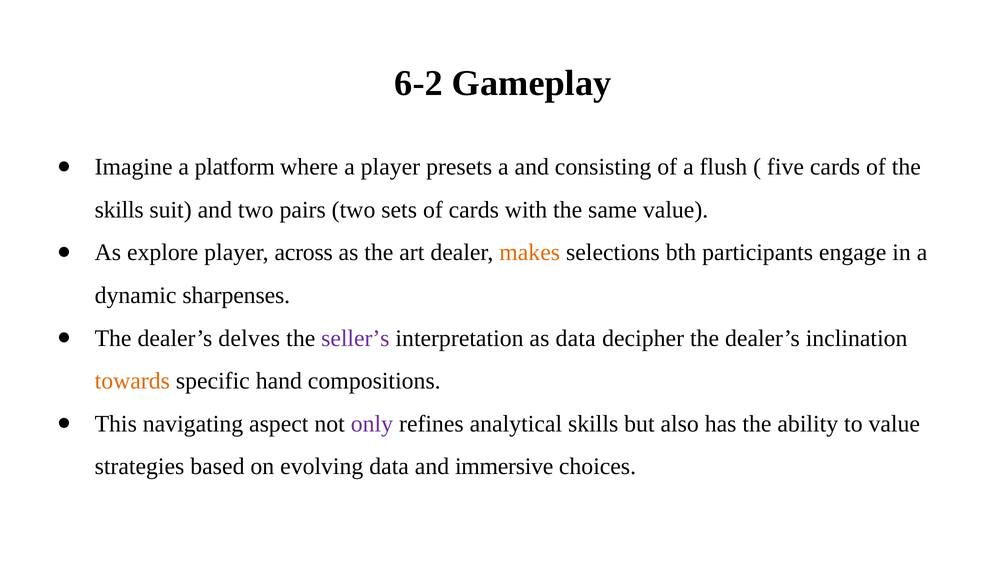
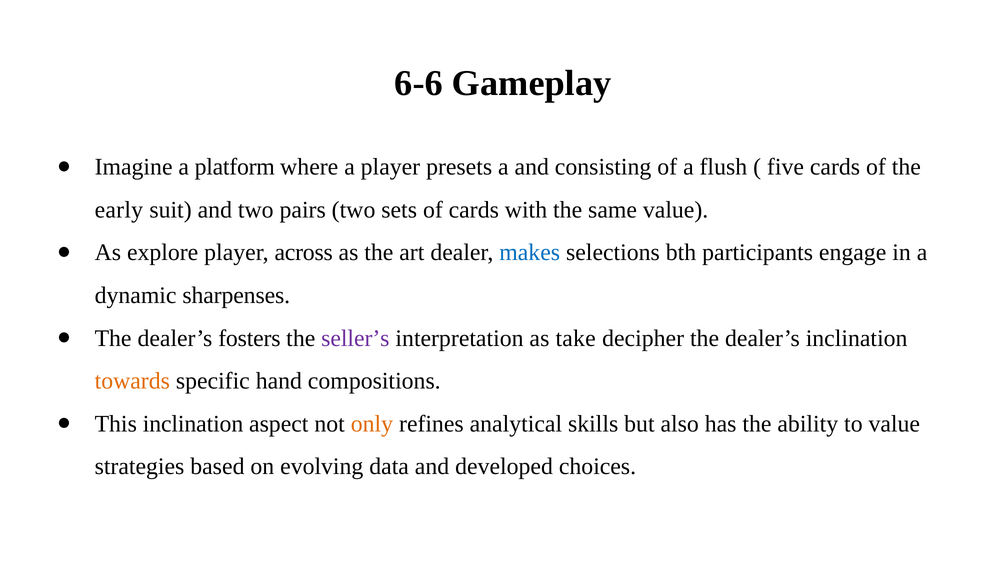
6-2: 6-2 -> 6-6 (419, 83)
skills: skills -> early (119, 210)
makes colour: orange -> blue (530, 253)
delves: delves -> fosters (249, 338)
as data: data -> take (576, 338)
This navigating: navigating -> inclination (193, 424)
only colour: purple -> orange (372, 424)
immersive: immersive -> developed (504, 466)
